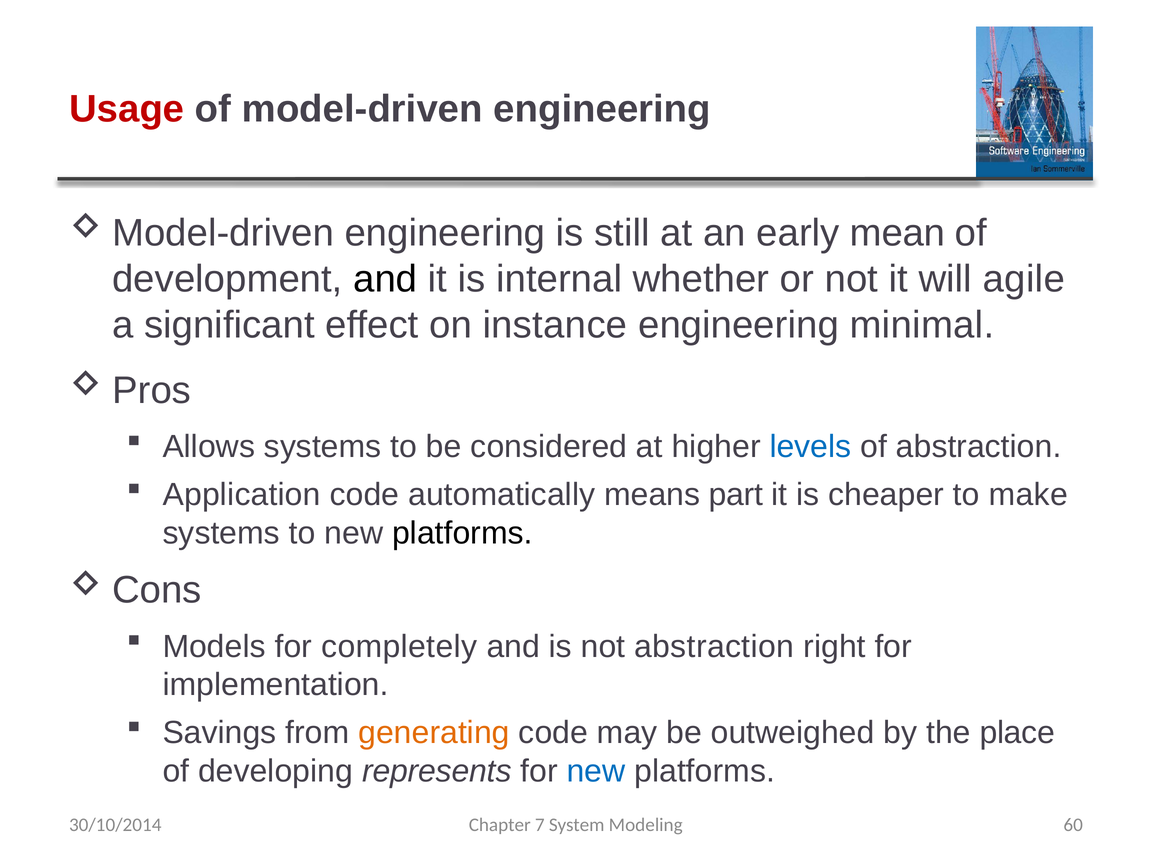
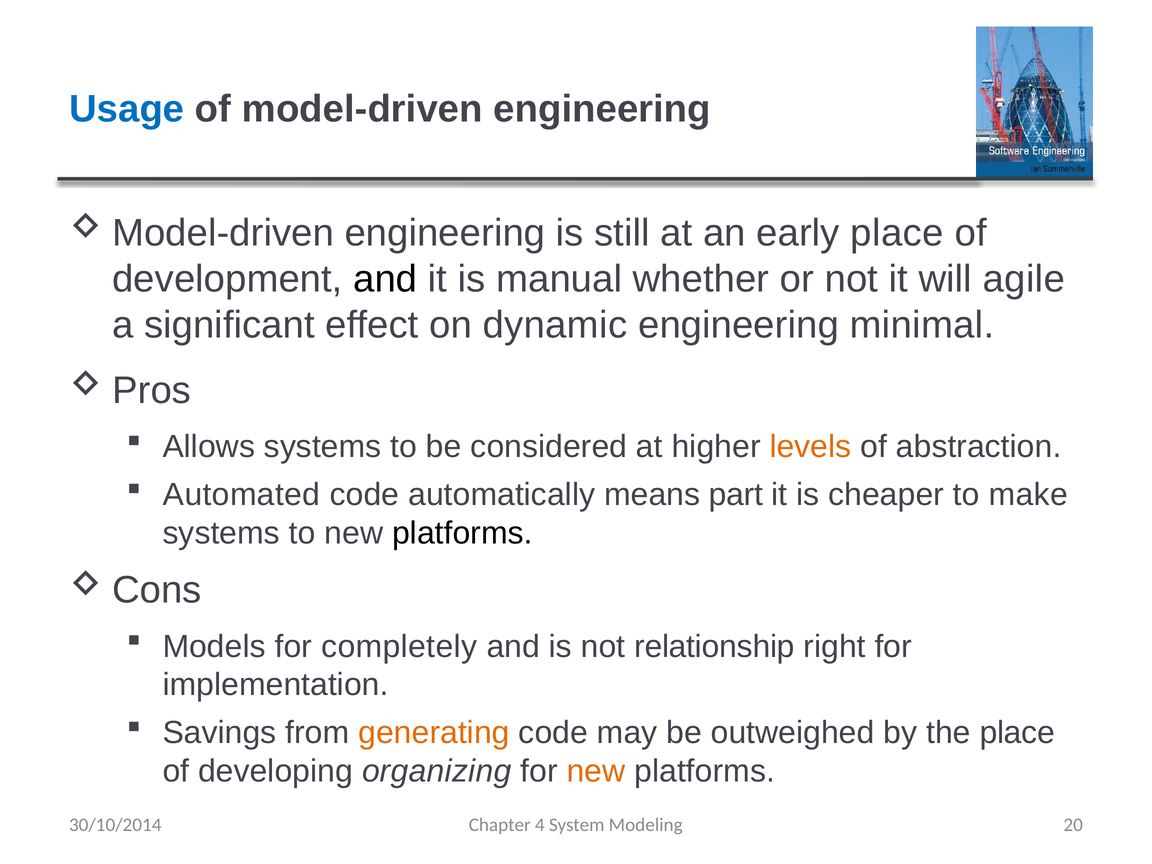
Usage colour: red -> blue (127, 109)
early mean: mean -> place (897, 233)
internal: internal -> manual (559, 279)
instance: instance -> dynamic (555, 325)
levels colour: blue -> orange (810, 447)
Application: Application -> Automated (242, 495)
not abstraction: abstraction -> relationship (714, 646)
represents: represents -> organizing (437, 771)
new colour: blue -> orange (596, 771)
7: 7 -> 4 (540, 825)
60: 60 -> 20 (1073, 825)
